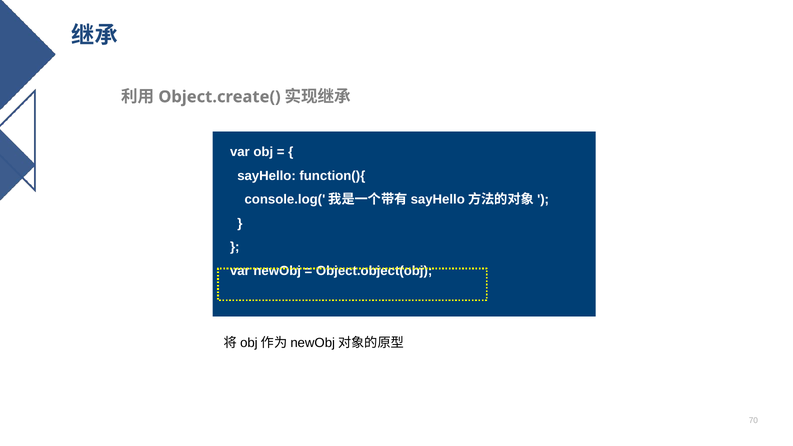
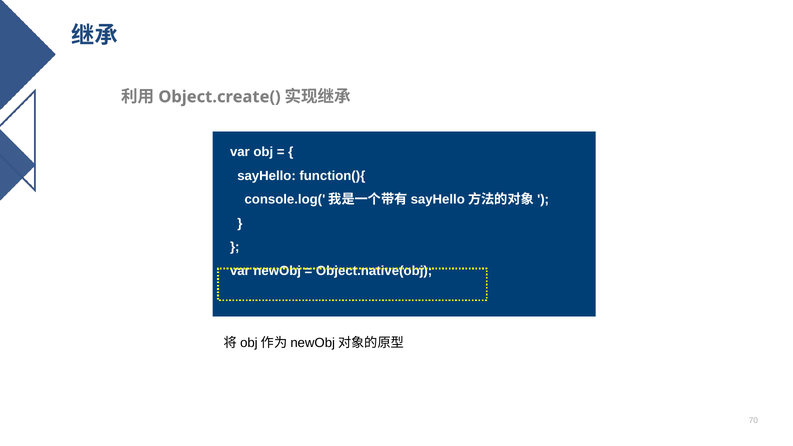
Object.object(obj: Object.object(obj -> Object.native(obj (374, 271)
